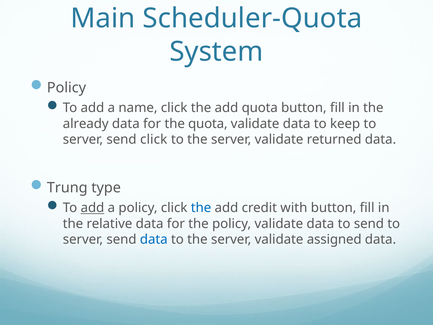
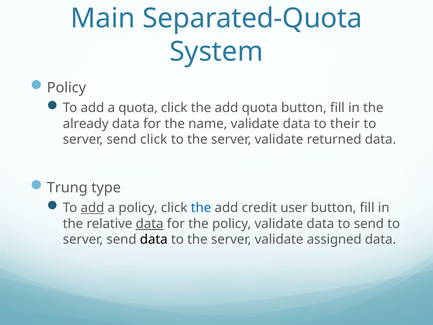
Scheduler-Quota: Scheduler-Quota -> Separated-Quota (252, 18)
a name: name -> quota (138, 108)
the quota: quota -> name (208, 124)
keep: keep -> their (345, 124)
with: with -> user (294, 208)
data underline: none -> present (150, 224)
data colour: blue -> black (154, 239)
